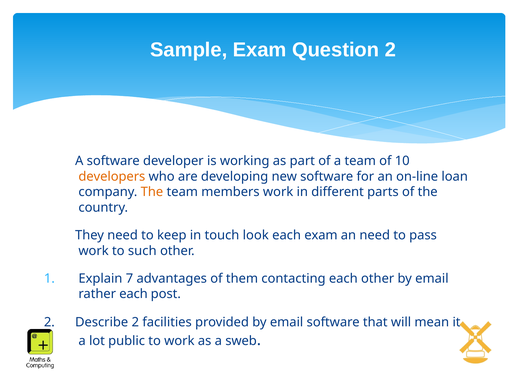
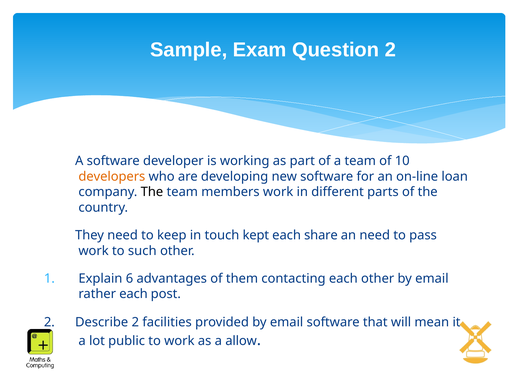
The colour: orange -> black (152, 192)
look: look -> kept (256, 235)
each exam: exam -> share (321, 235)
7: 7 -> 6 (129, 278)
sweb: sweb -> allow (241, 340)
